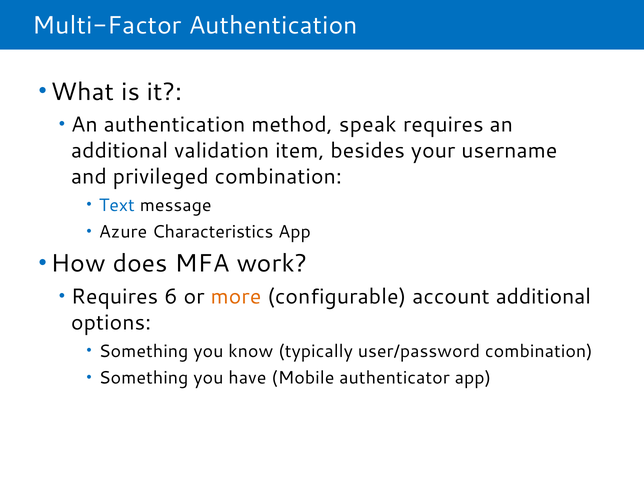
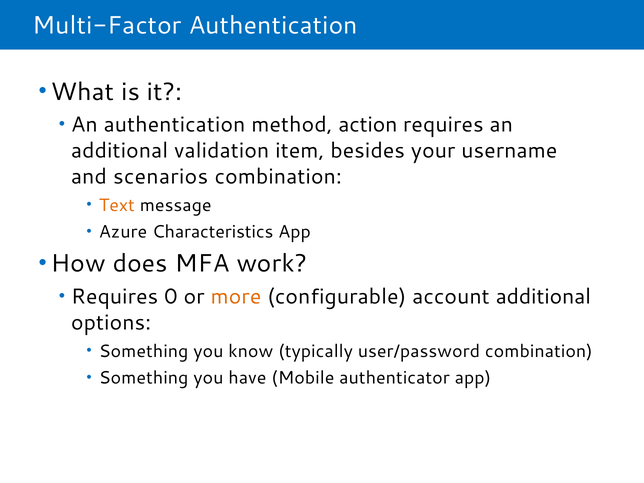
speak: speak -> action (368, 125)
privileged: privileged -> scenarios (161, 176)
Text colour: blue -> orange (117, 205)
6: 6 -> 0 (171, 297)
